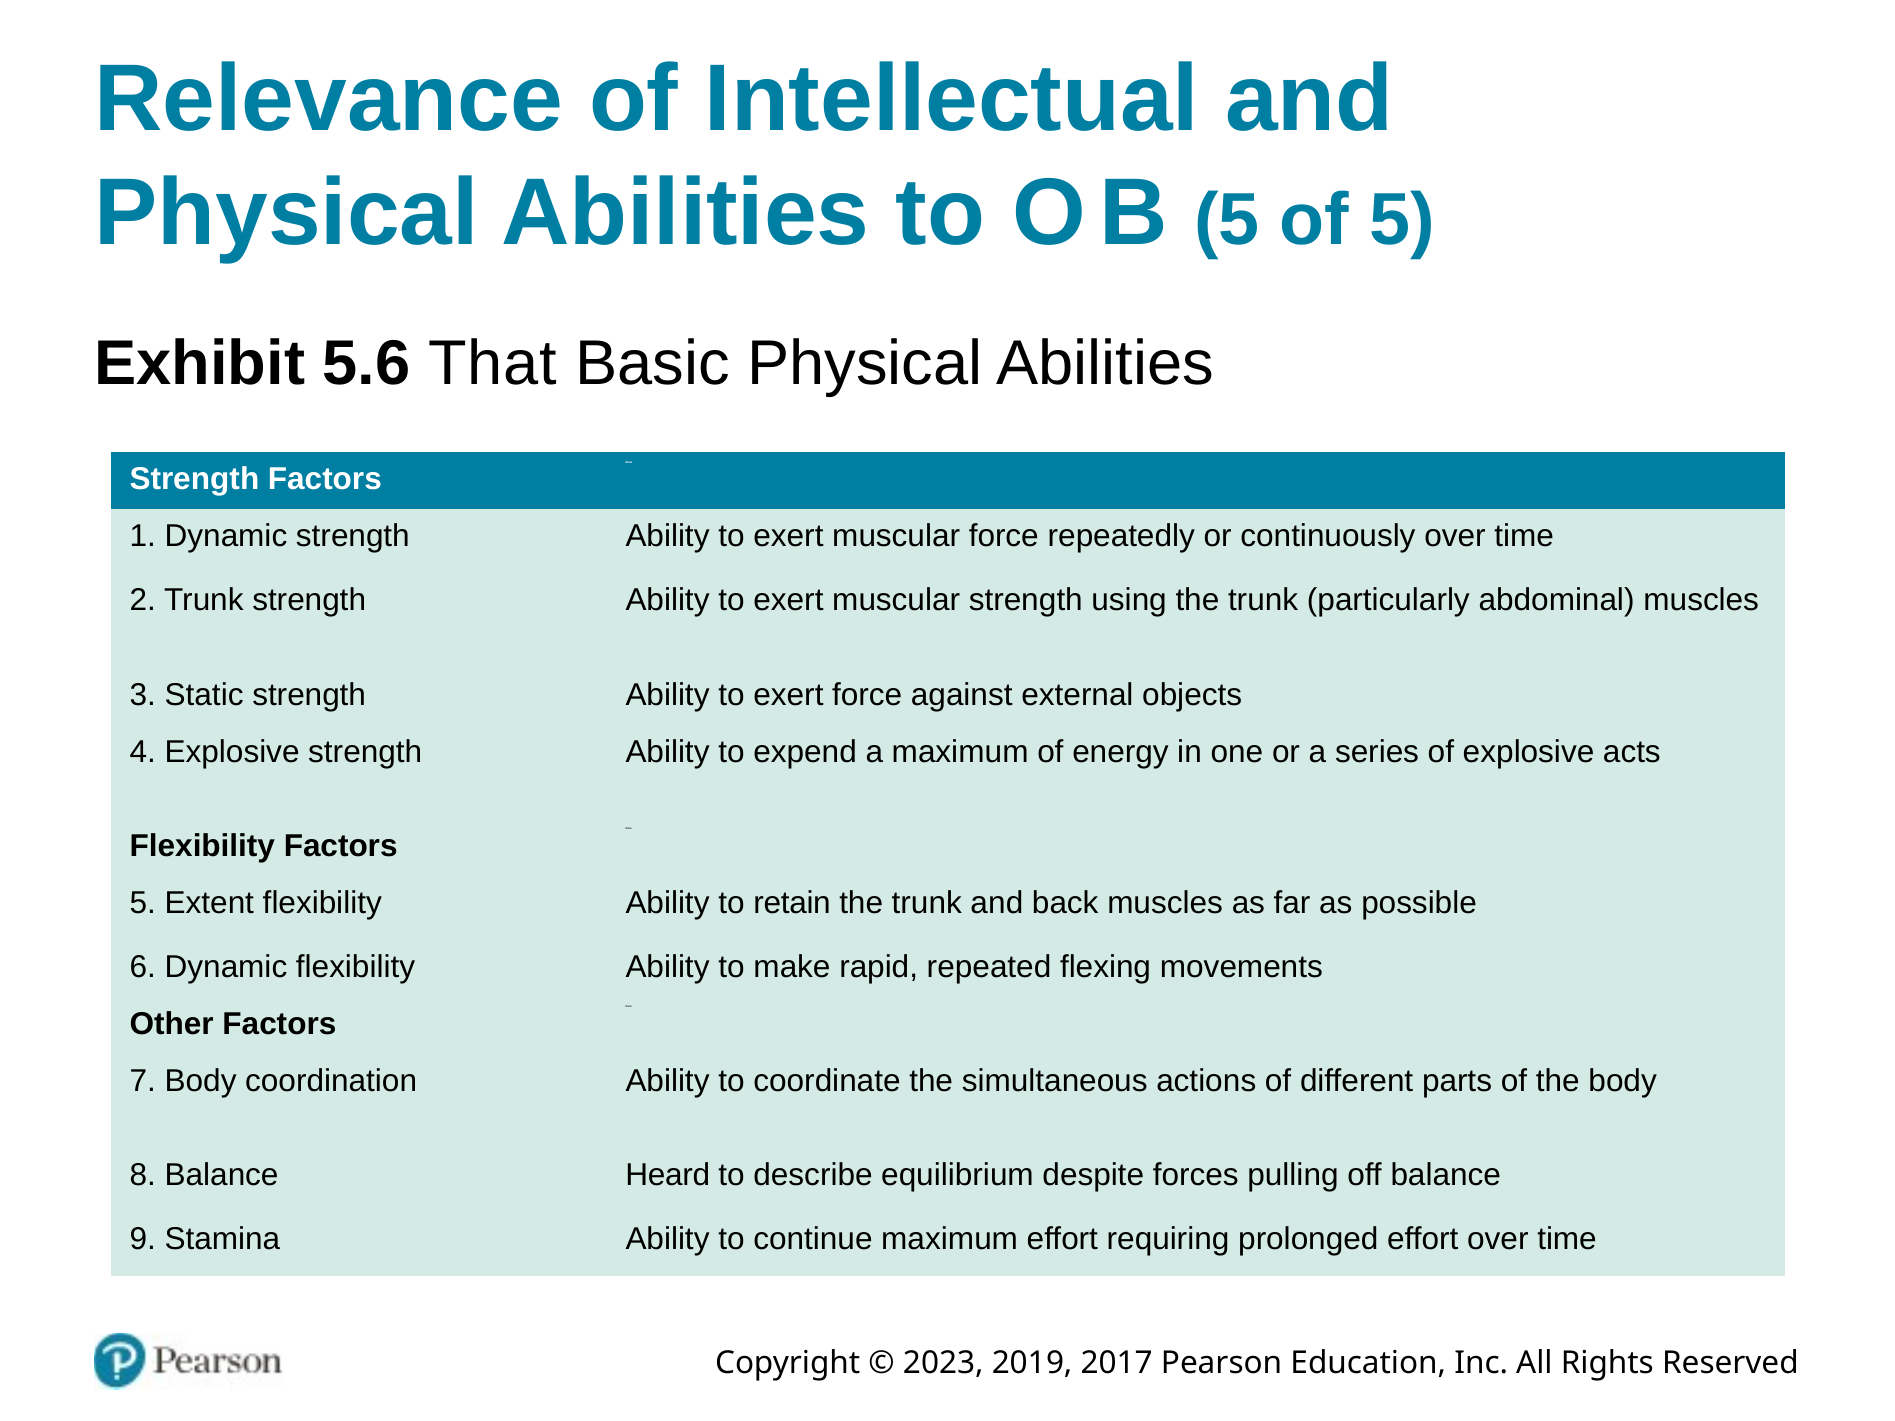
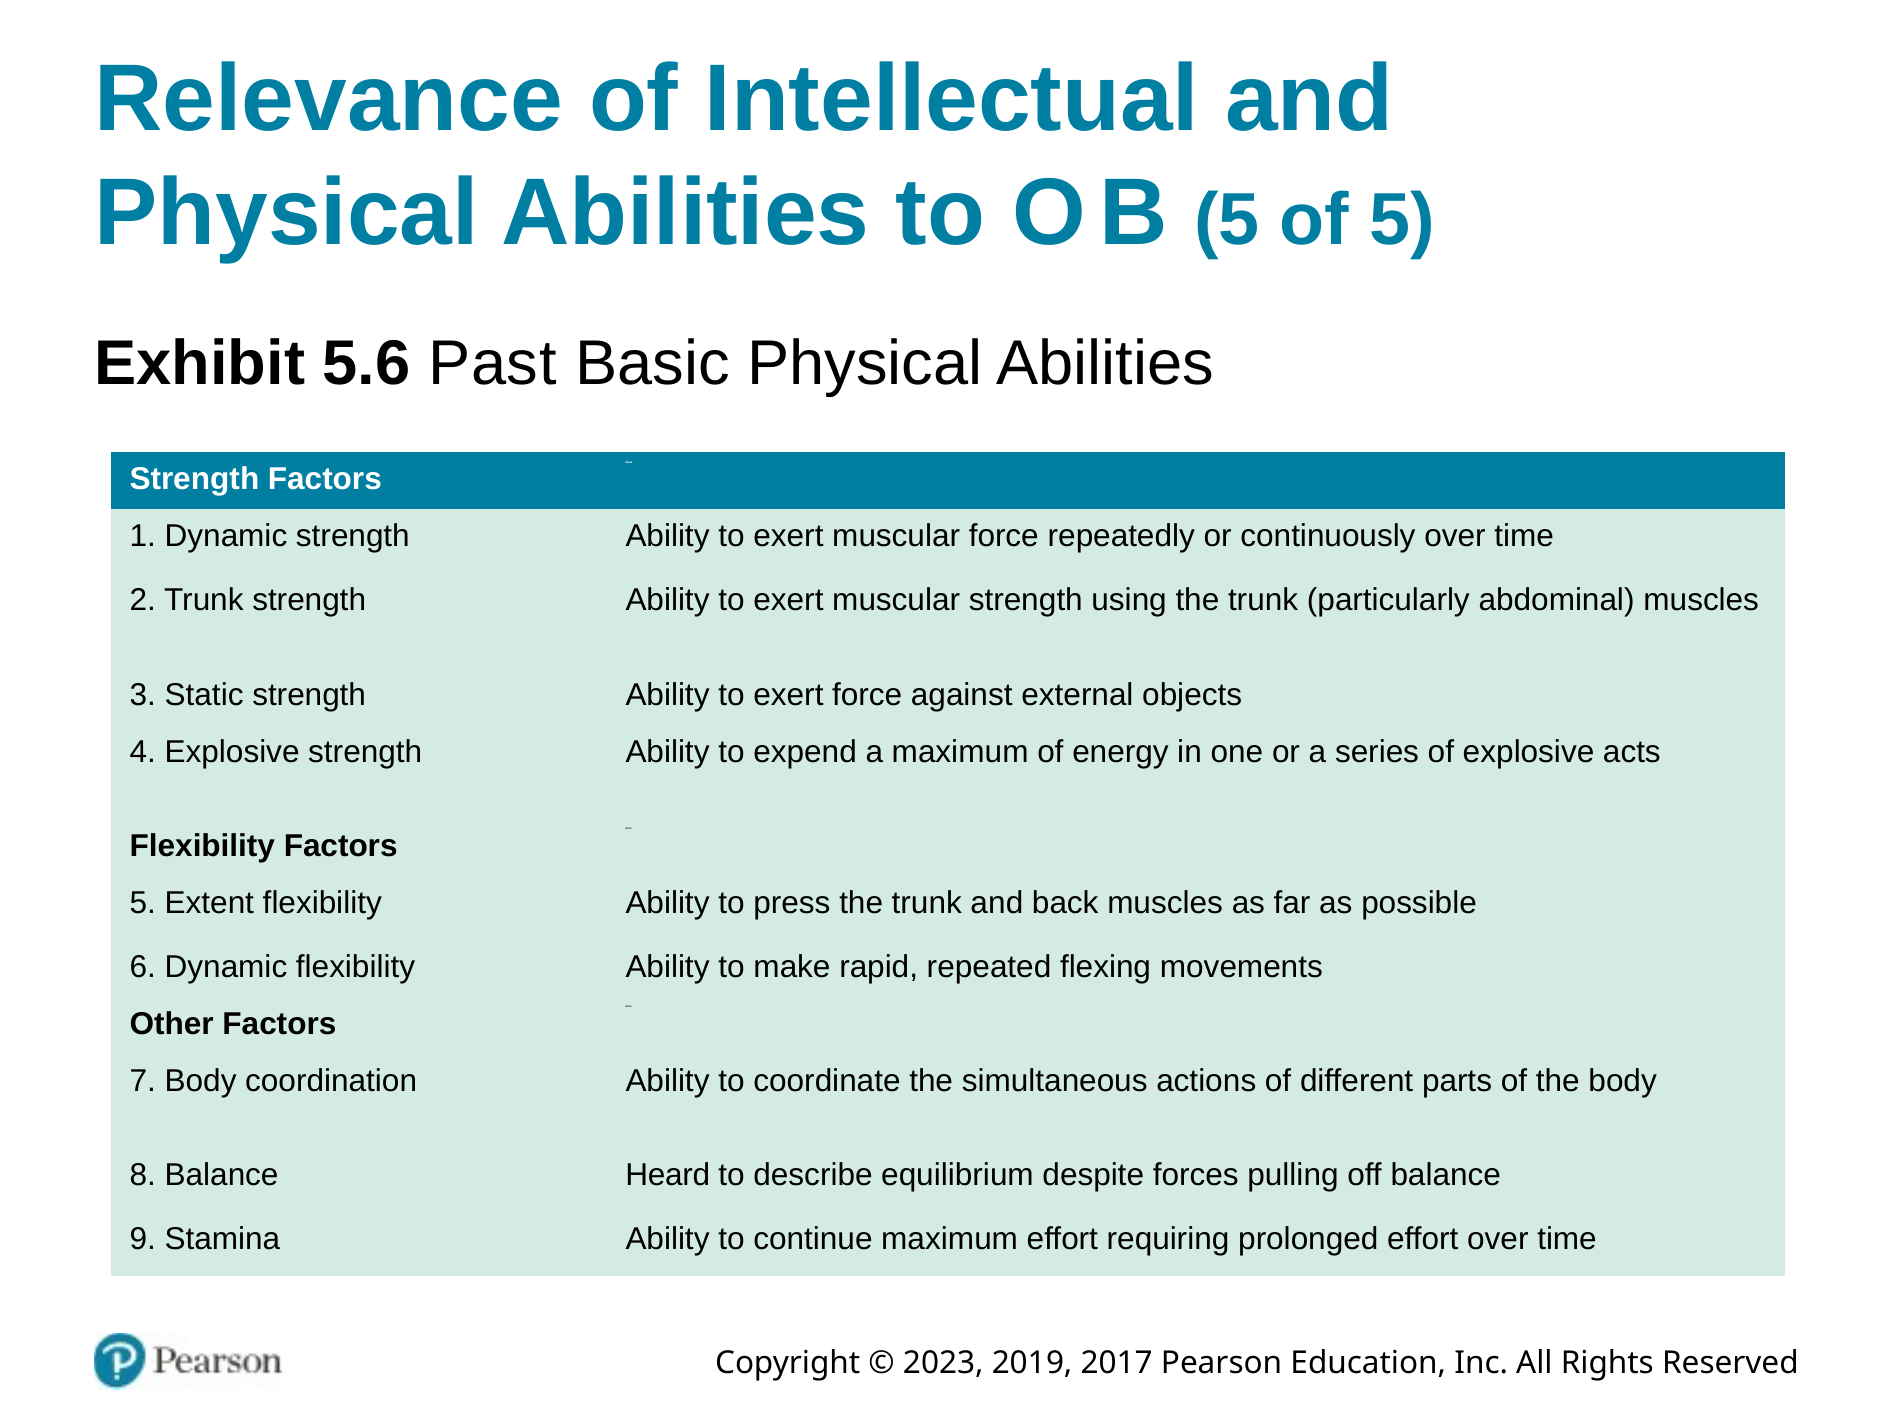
That: That -> Past (493, 363)
retain: retain -> press (792, 903)
